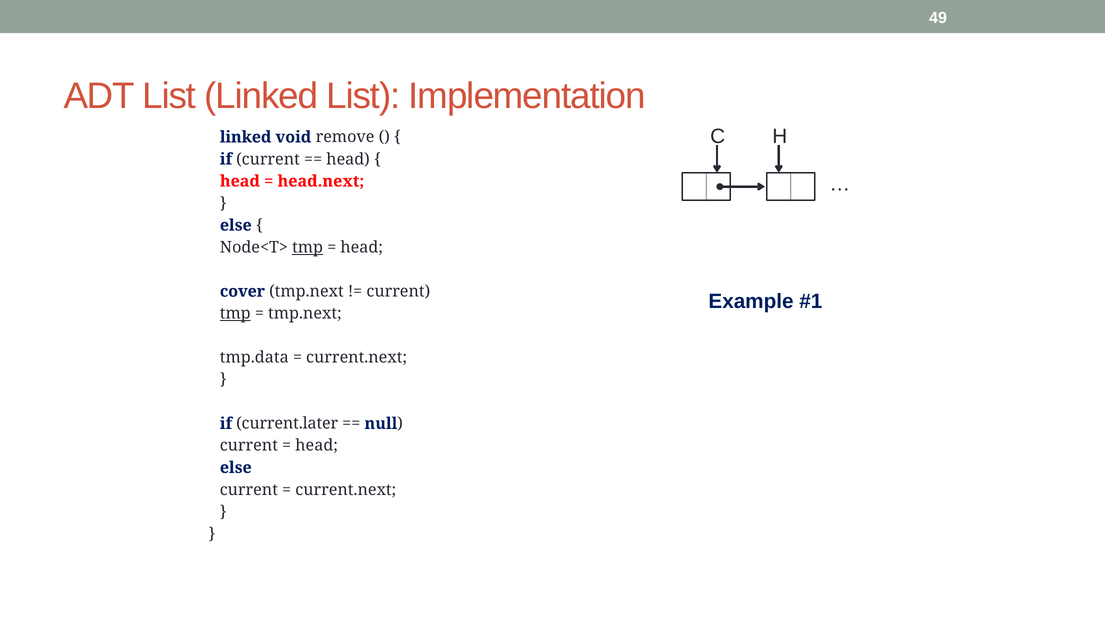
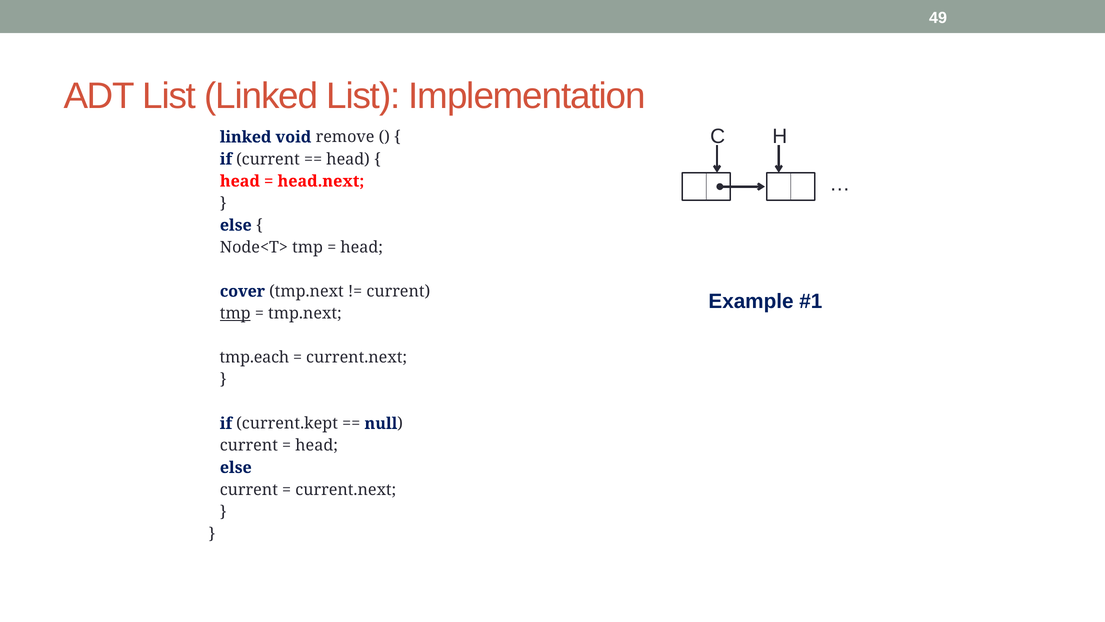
tmp underline: present -> none (308, 247)
tmp.data: tmp.data -> tmp.each (254, 357)
current.later: current.later -> current.kept (287, 423)
